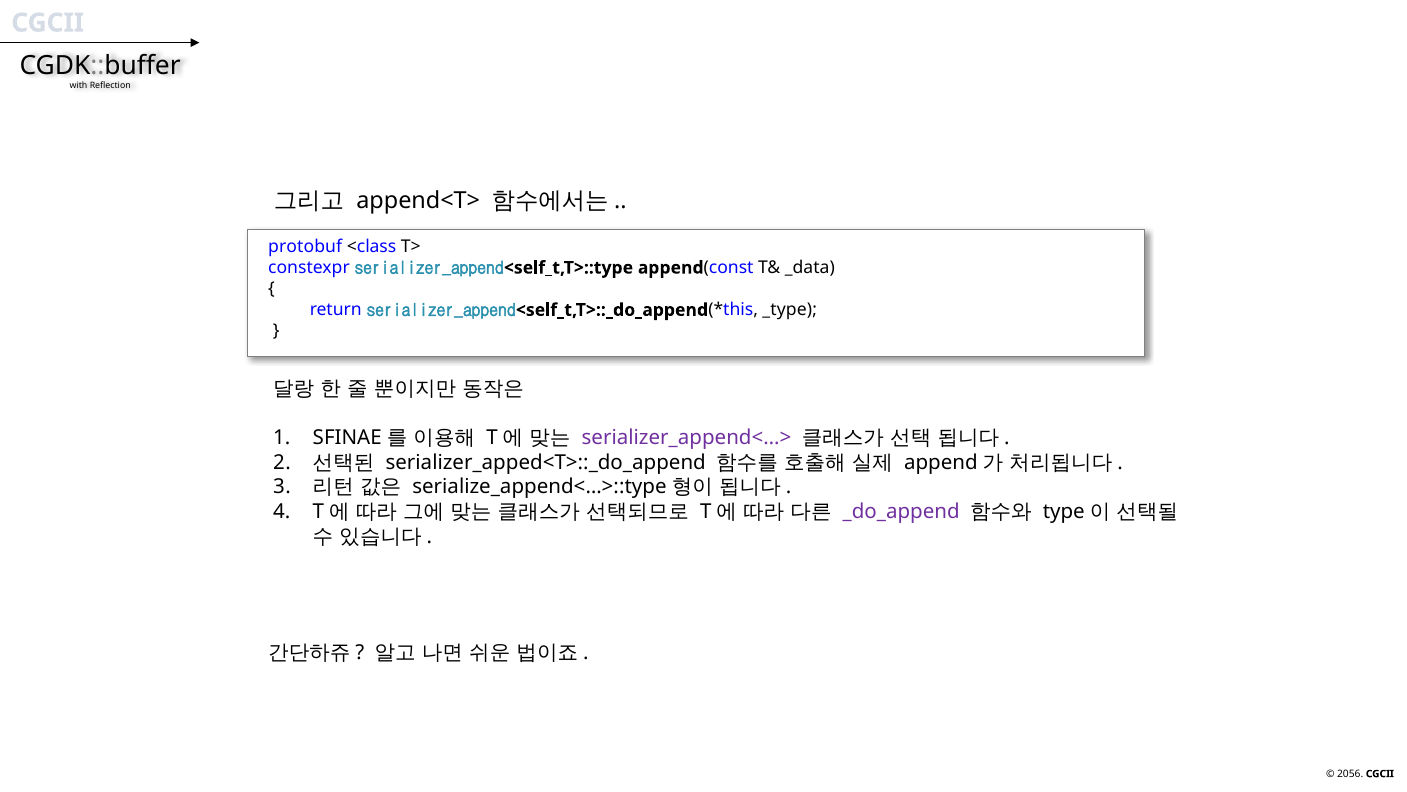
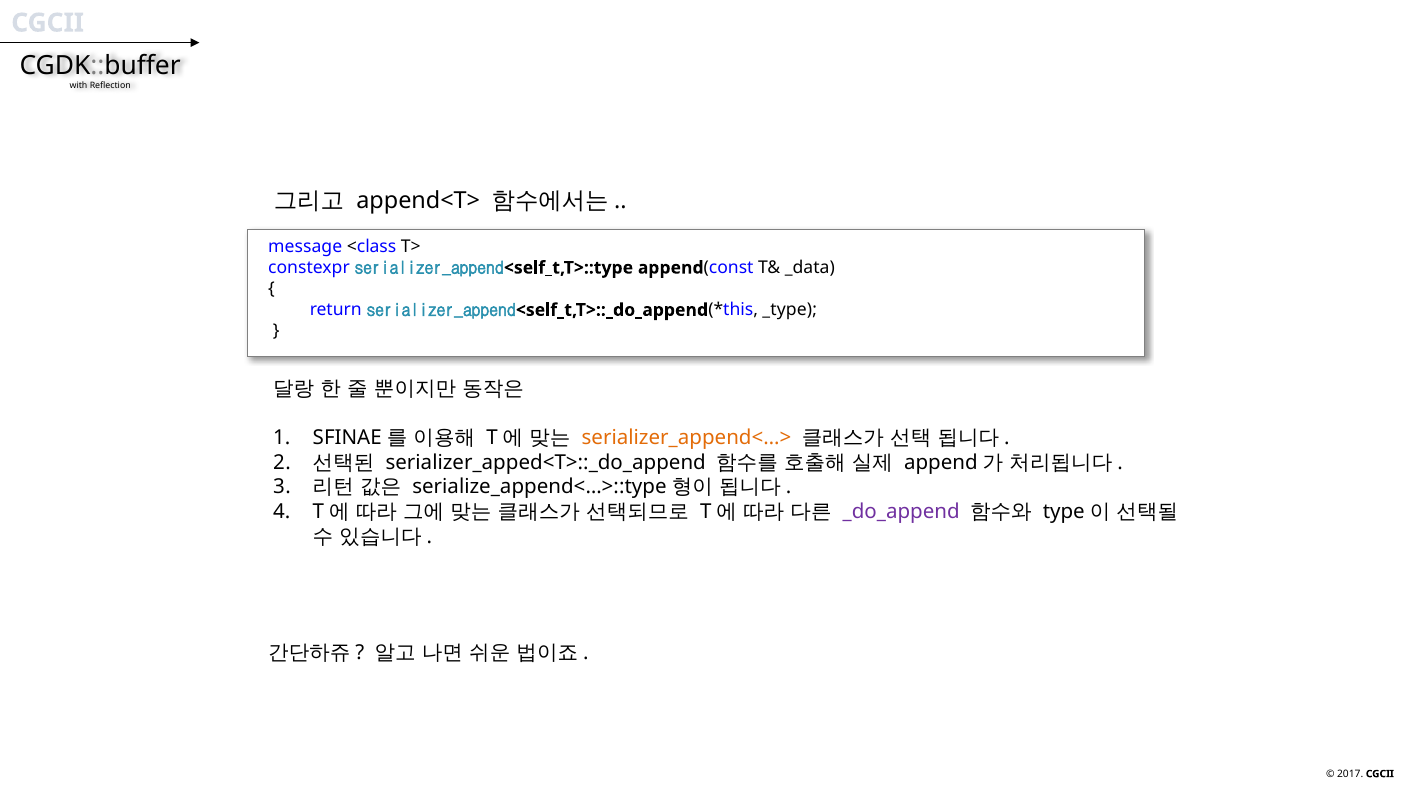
protobuf: protobuf -> message (305, 246)
serializer_append<…> colour: purple -> orange (686, 438)
2056: 2056 -> 2017 (1350, 773)
